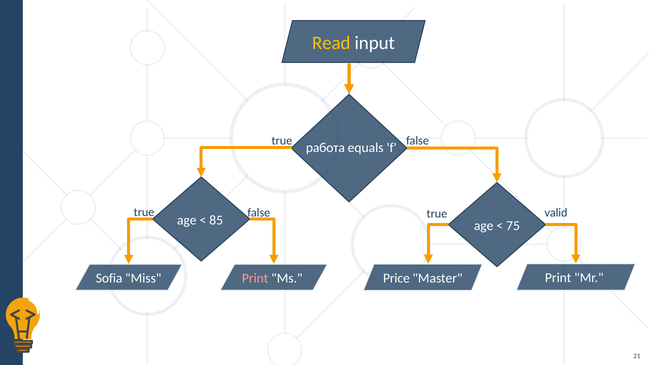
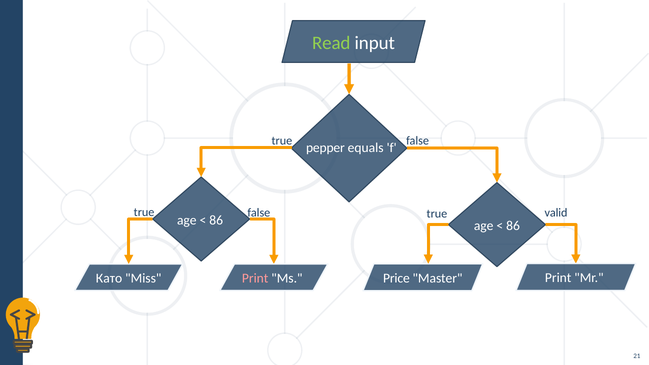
Read colour: yellow -> light green (331, 43)
работа: работа -> pepper (325, 148)
85: 85 -> 86 (216, 220)
75: 75 -> 86 (513, 226)
Sofia: Sofia -> Като (109, 278)
